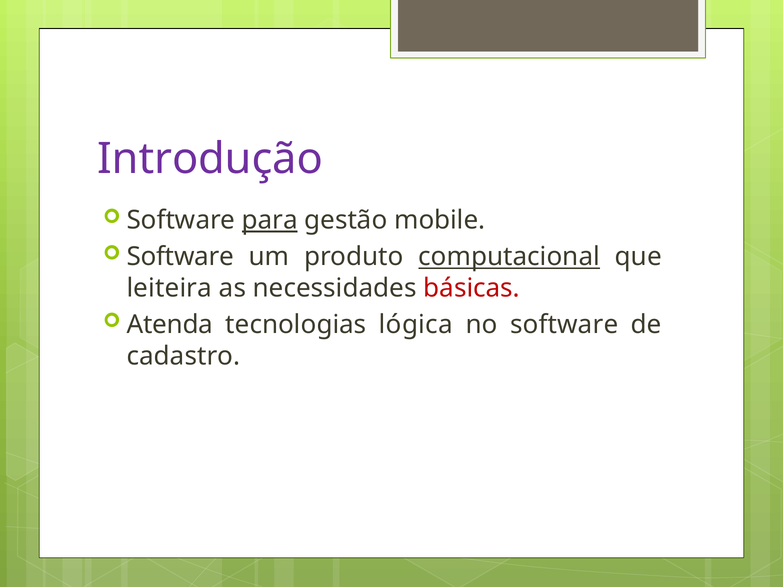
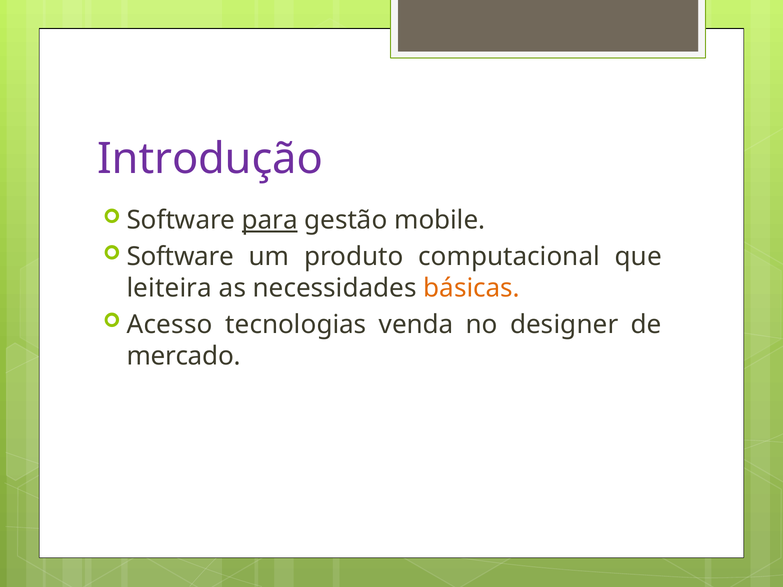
computacional underline: present -> none (509, 257)
básicas colour: red -> orange (472, 288)
Atenda: Atenda -> Acesso (170, 325)
lógica: lógica -> venda (416, 325)
no software: software -> designer (564, 325)
cadastro: cadastro -> mercado (184, 356)
